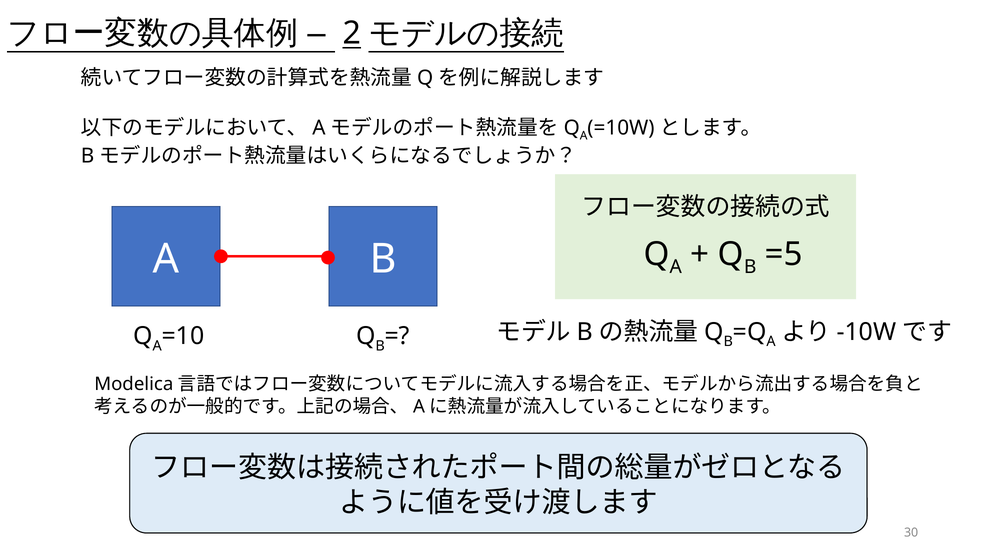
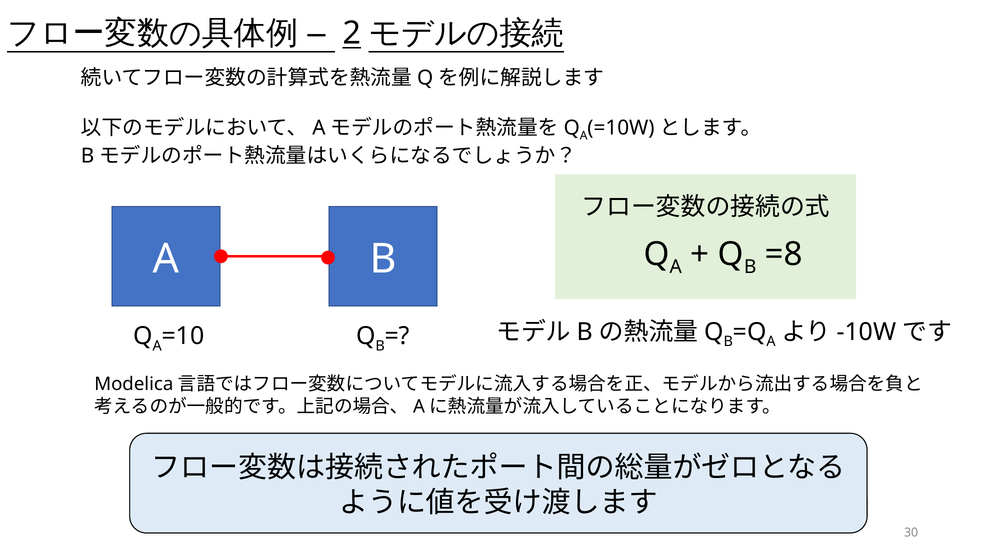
=5: =5 -> =8 (784, 254)
